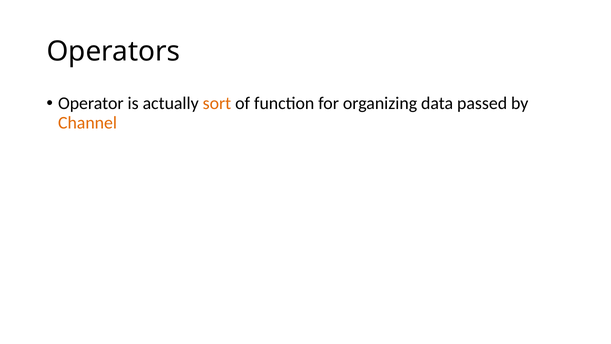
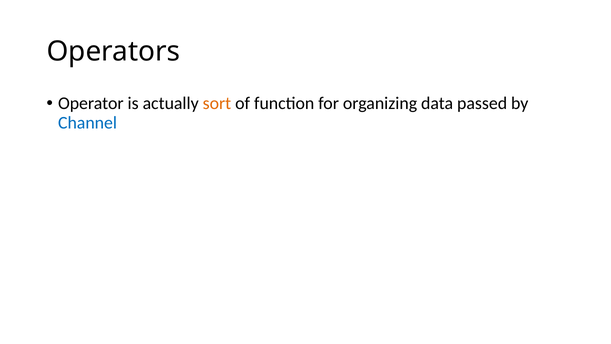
Channel colour: orange -> blue (88, 123)
